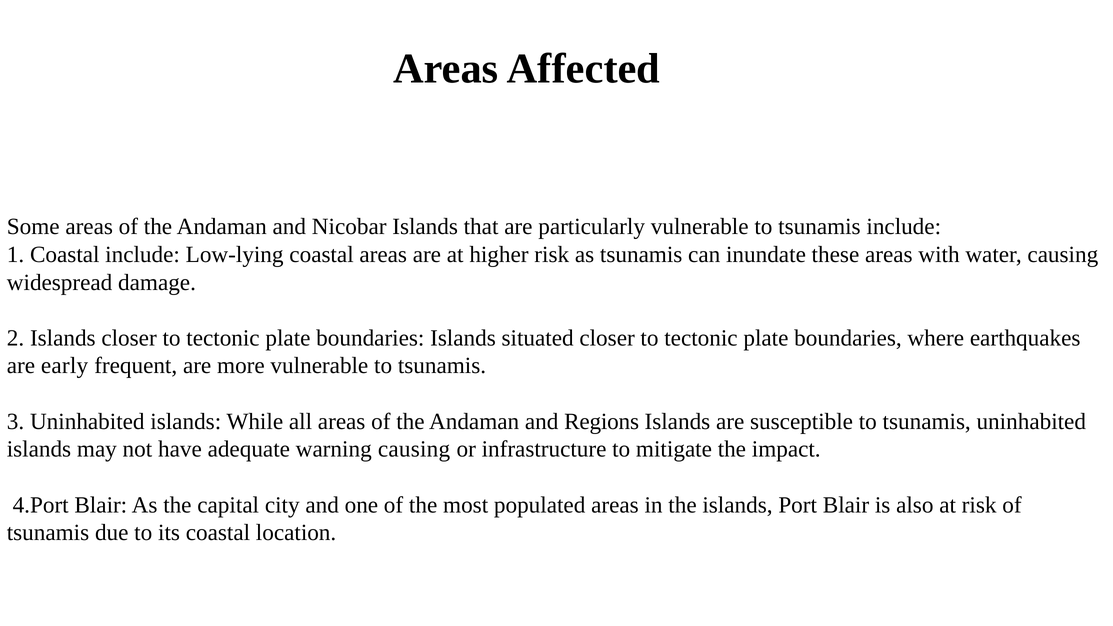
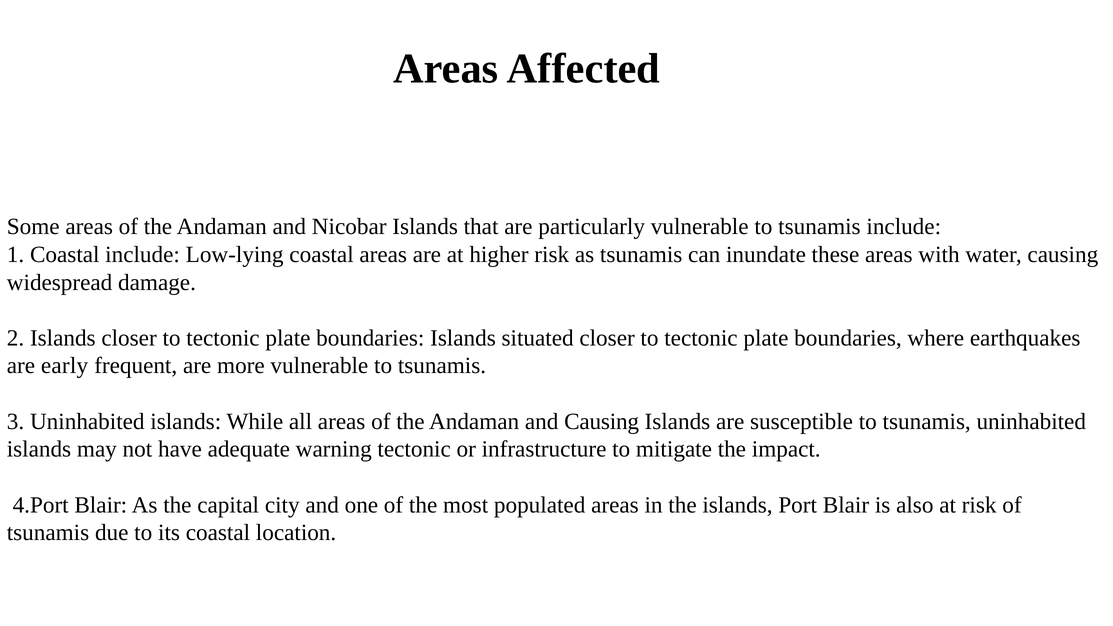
and Regions: Regions -> Causing (602, 422)
warning causing: causing -> tectonic (414, 449)
